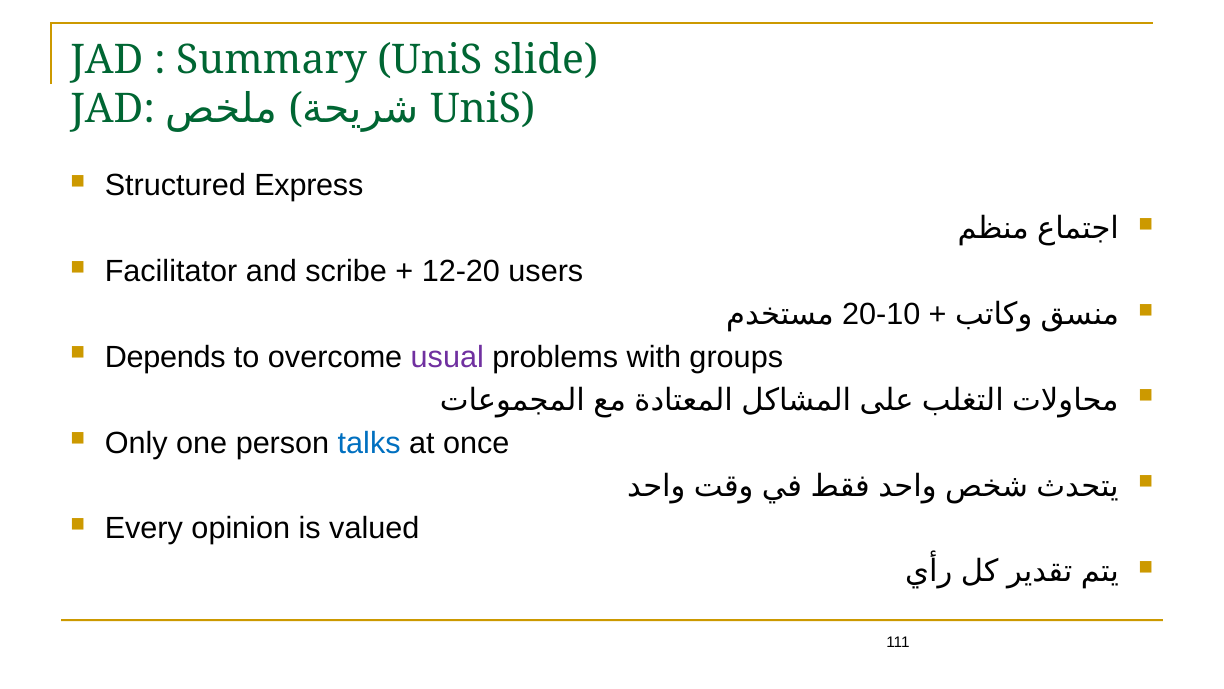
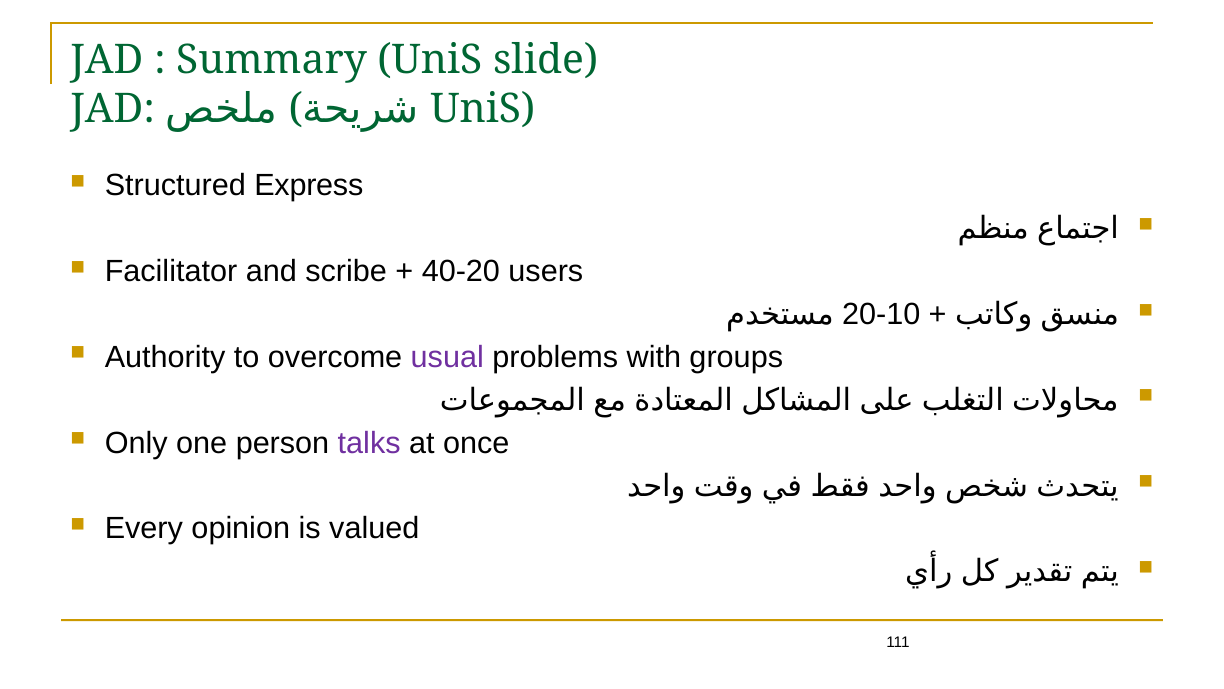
12-20: 12-20 -> 40-20 (461, 271)
Depends: Depends -> Authority (165, 357)
talks colour: blue -> purple (369, 443)
